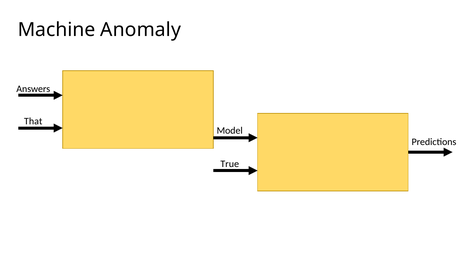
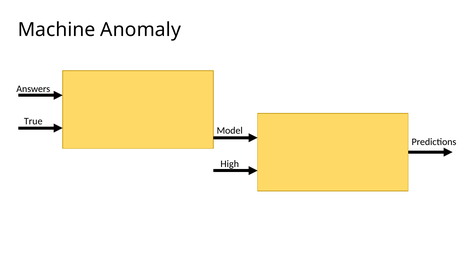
That: That -> True (33, 121)
True: True -> High (230, 164)
